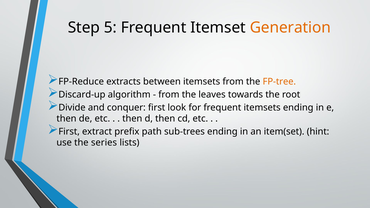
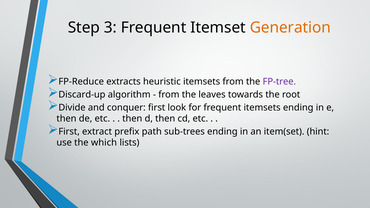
5: 5 -> 3 (110, 28)
between: between -> heuristic (162, 82)
FP-tree colour: orange -> purple (279, 82)
series: series -> which (104, 143)
